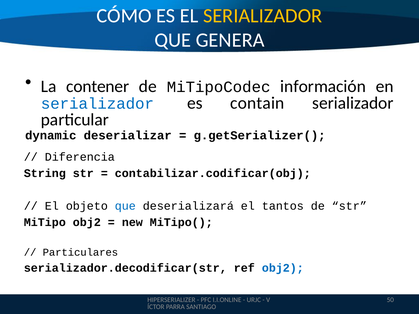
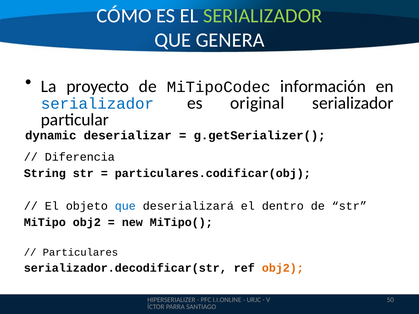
SERIALIZADOR colour: yellow -> light green (263, 16)
contener: contener -> proyecto (98, 86)
contain: contain -> original (257, 103)
contabilizar.codificar(obj: contabilizar.codificar(obj -> particulares.codificar(obj (213, 174)
tantos: tantos -> dentro (283, 206)
obj2 colour: blue -> orange (283, 268)
